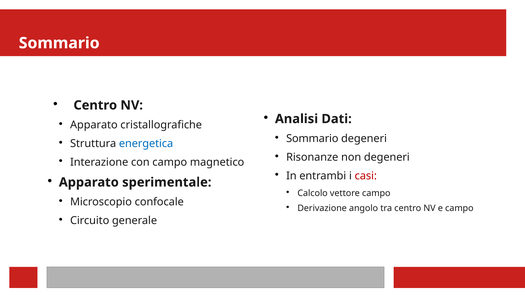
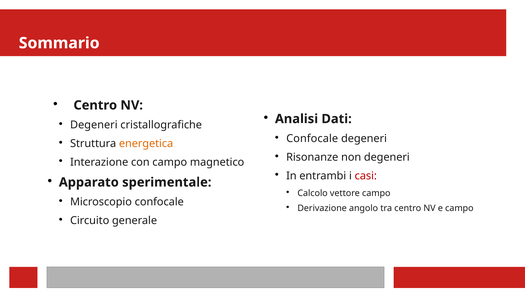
Apparato: Apparato -> Degeneri (94, 125)
Sommario: Sommario -> Confocale (312, 139)
energetica colour: blue -> orange (146, 144)
